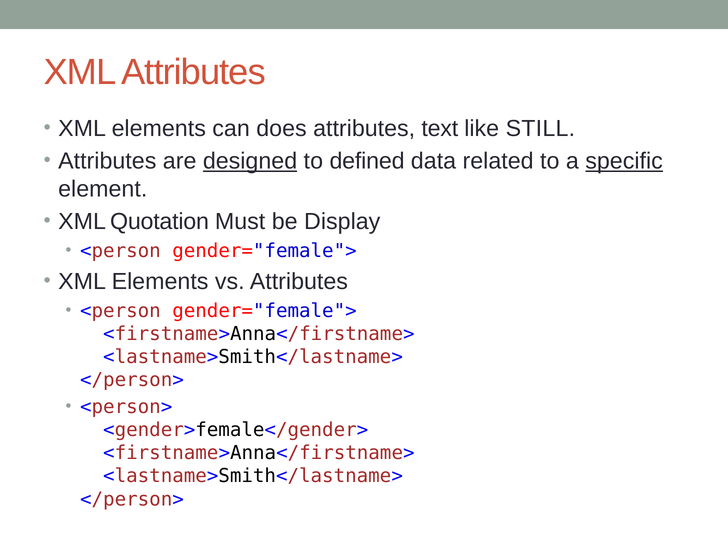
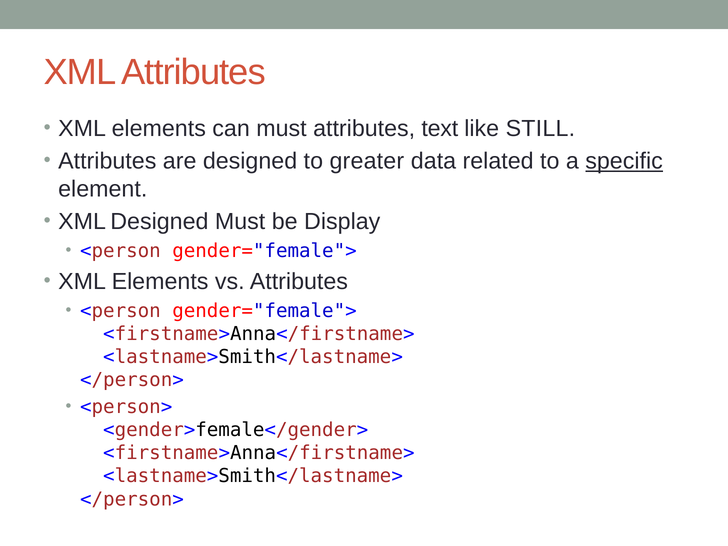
can does: does -> must (281, 128)
designed underline: present -> none (250, 161)
defined: defined -> greater (367, 161)
XML Quotation: Quotation -> Designed (159, 222)
